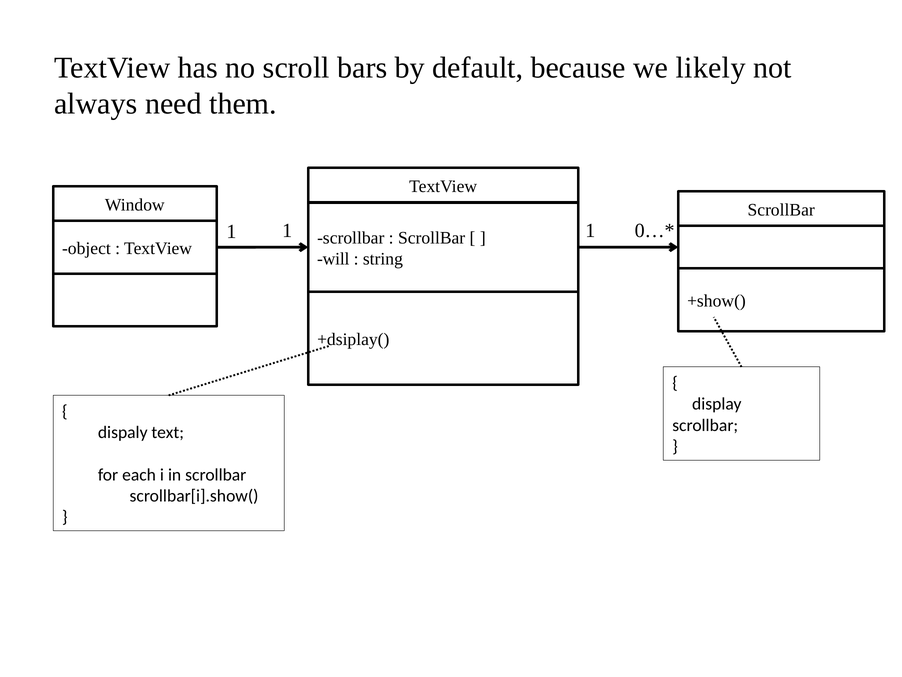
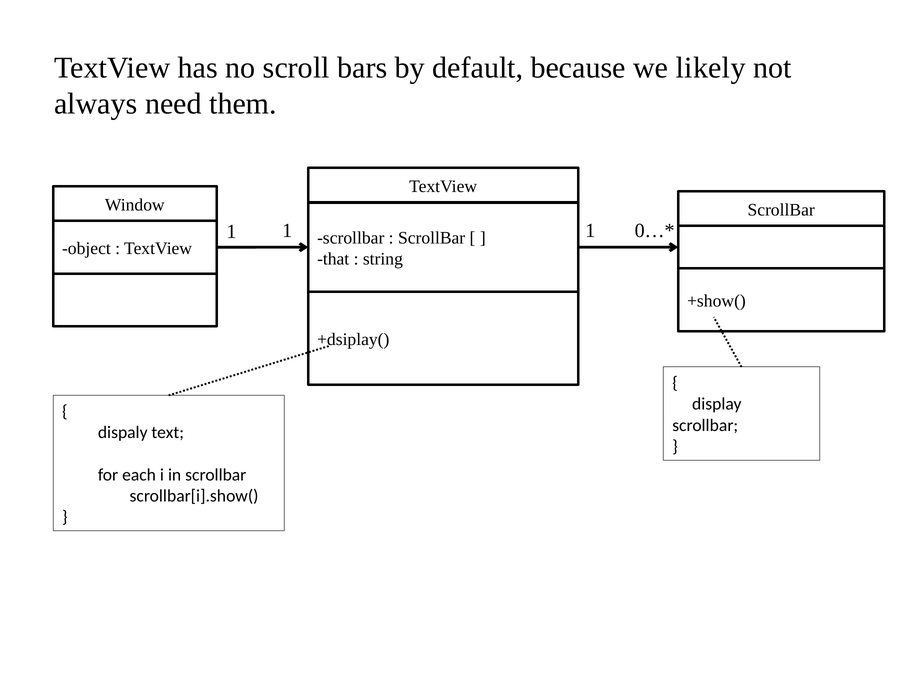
will: will -> that (333, 259)
